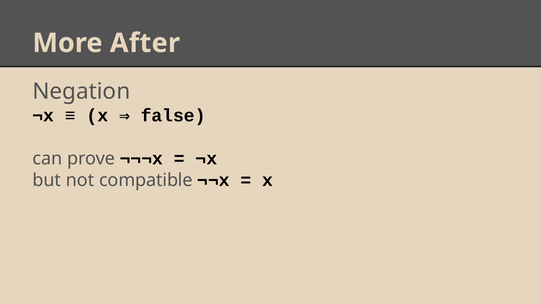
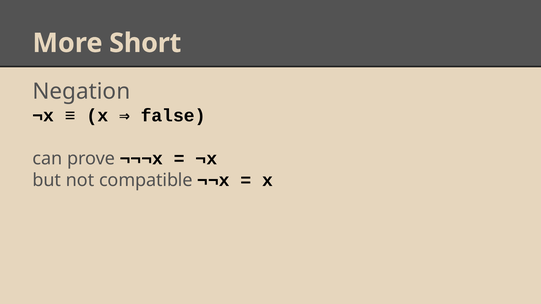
After: After -> Short (145, 43)
